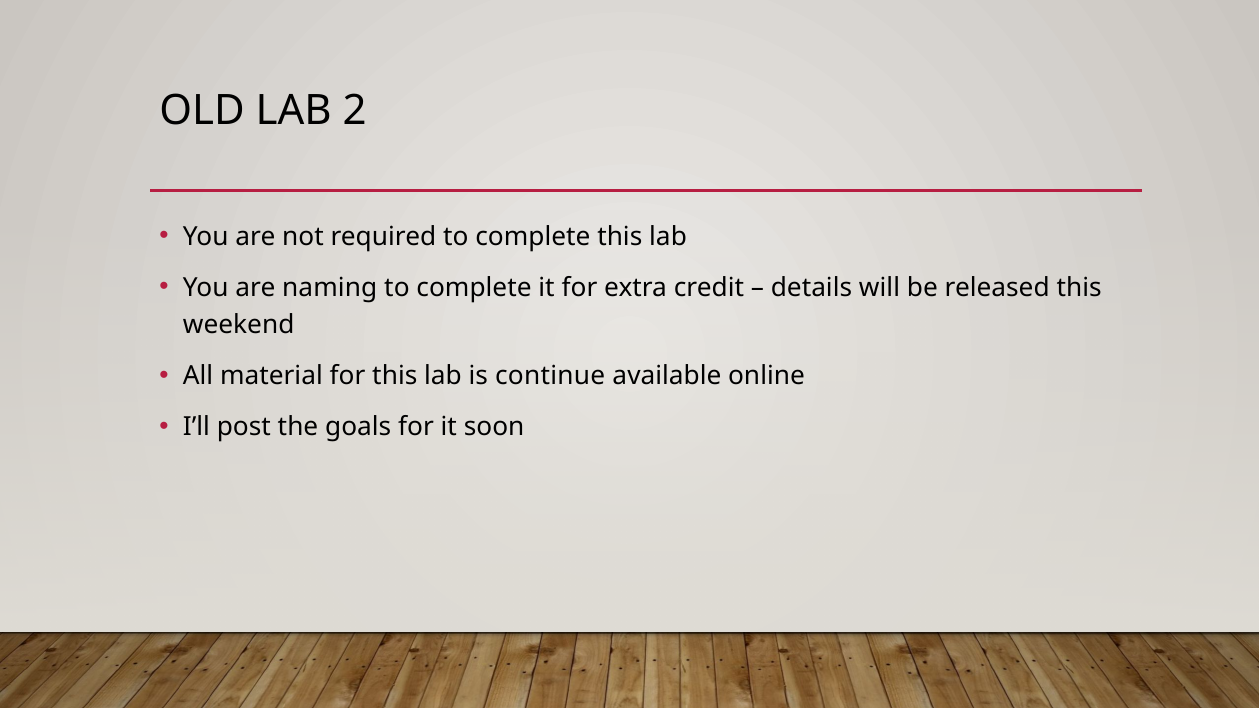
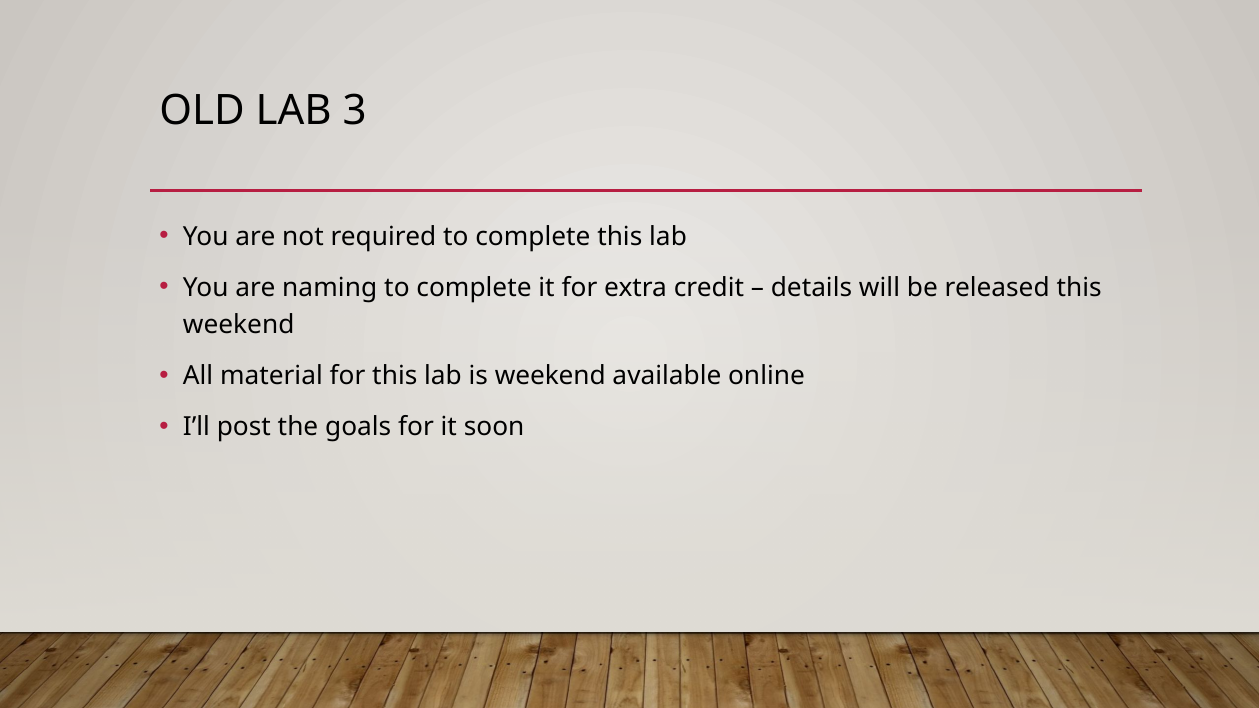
2: 2 -> 3 (355, 110)
is continue: continue -> weekend (550, 376)
